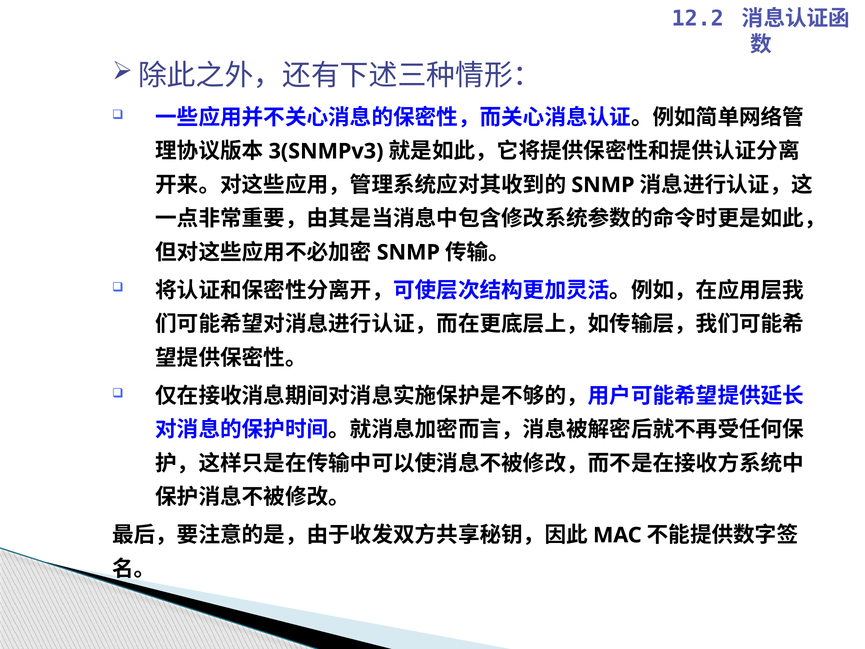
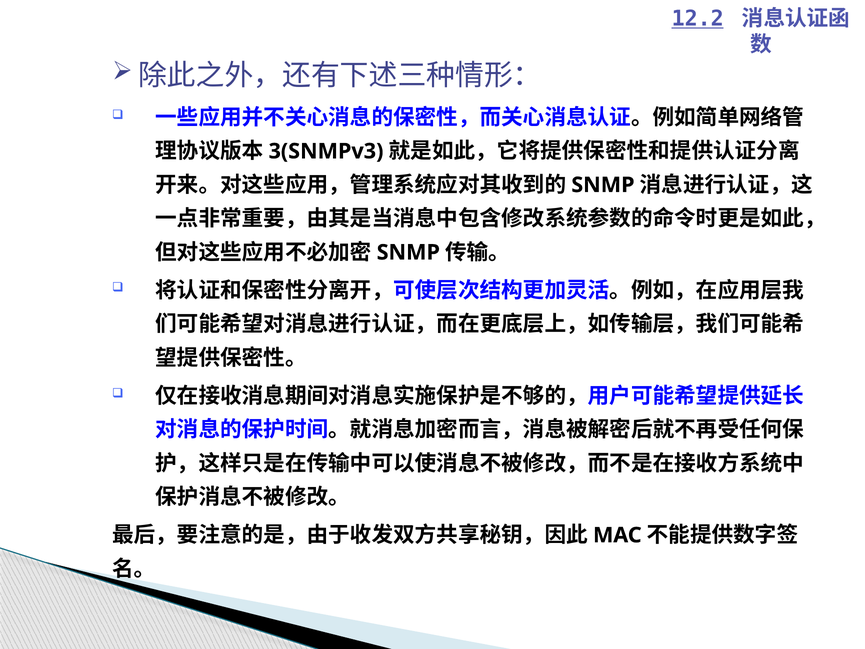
12.2 underline: none -> present (698, 19)
